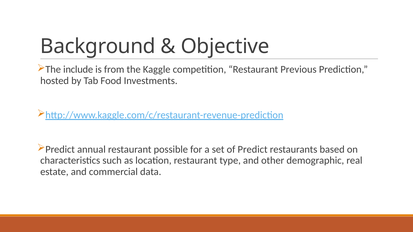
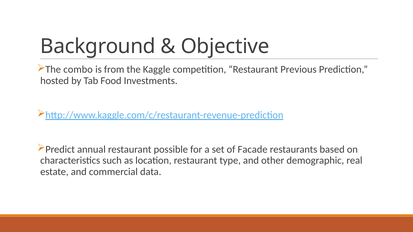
include: include -> combo (78, 70)
of Predict: Predict -> Facade (253, 150)
